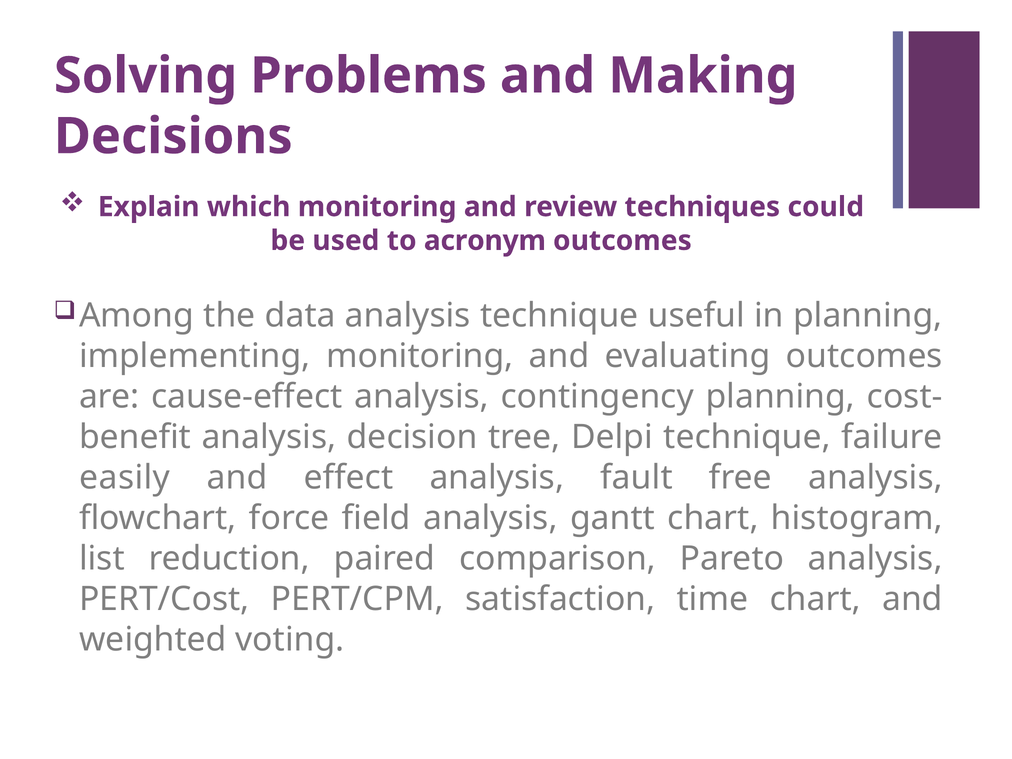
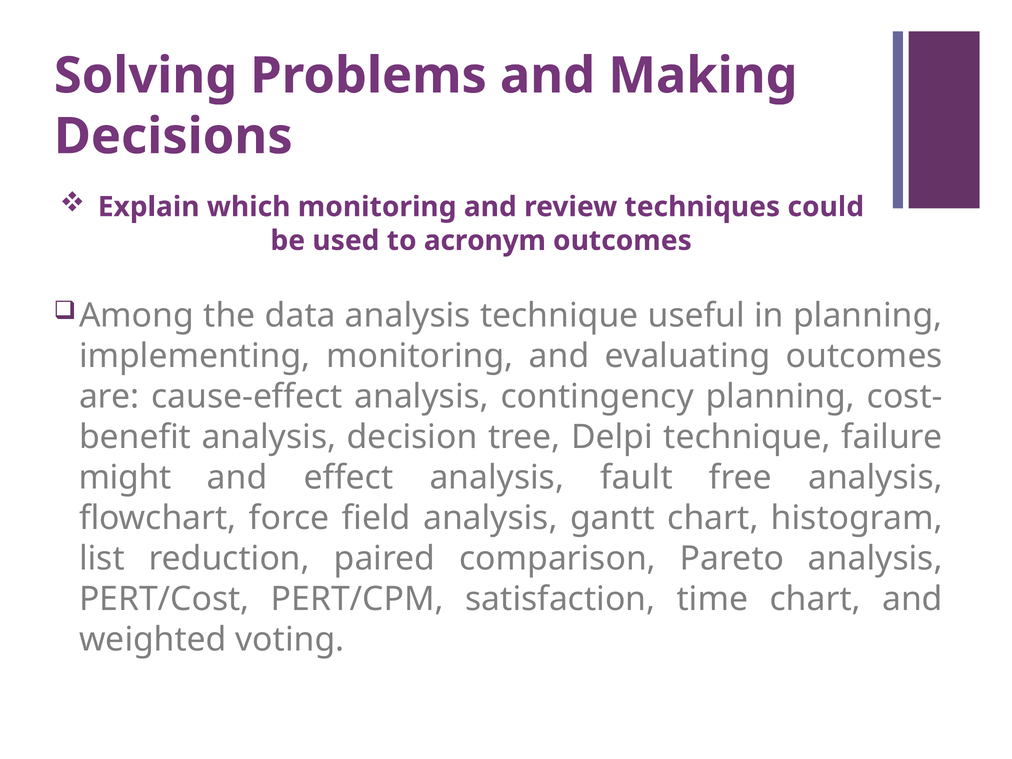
easily: easily -> might (125, 478)
